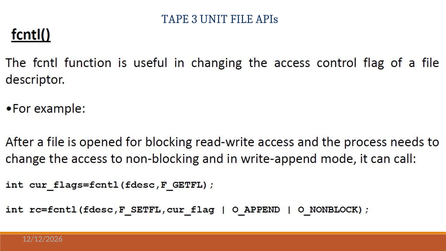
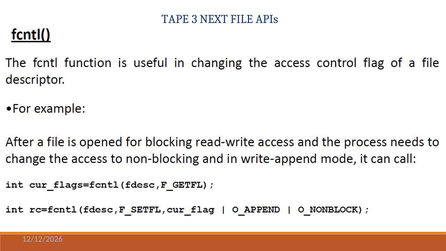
UNIT: UNIT -> NEXT (214, 19)
